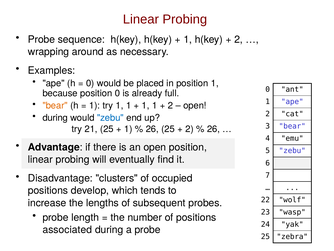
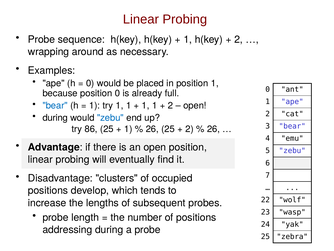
bear colour: orange -> blue (55, 105)
21: 21 -> 86 (91, 129)
associated: associated -> addressing (67, 229)
